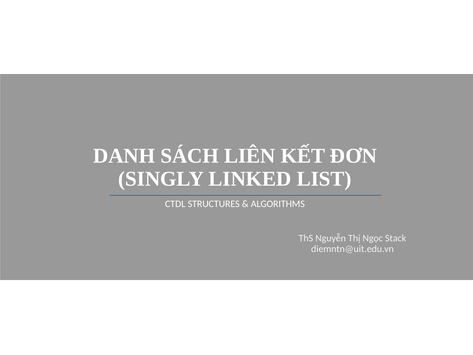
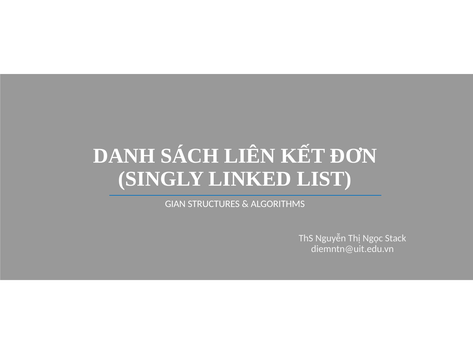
CTDL: CTDL -> GIAN (175, 204)
